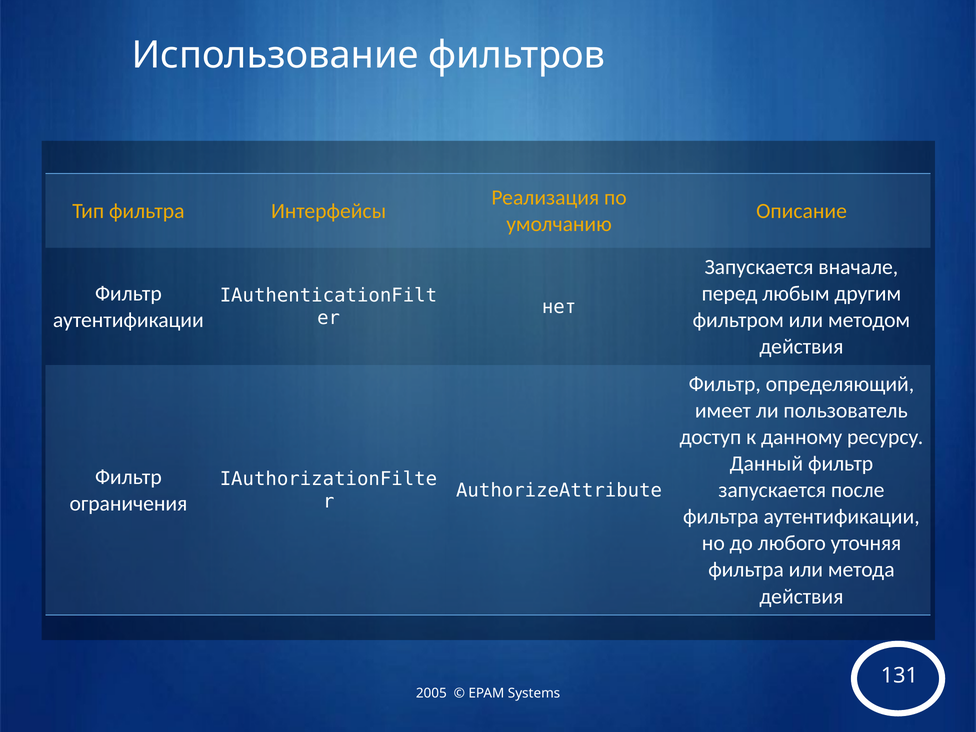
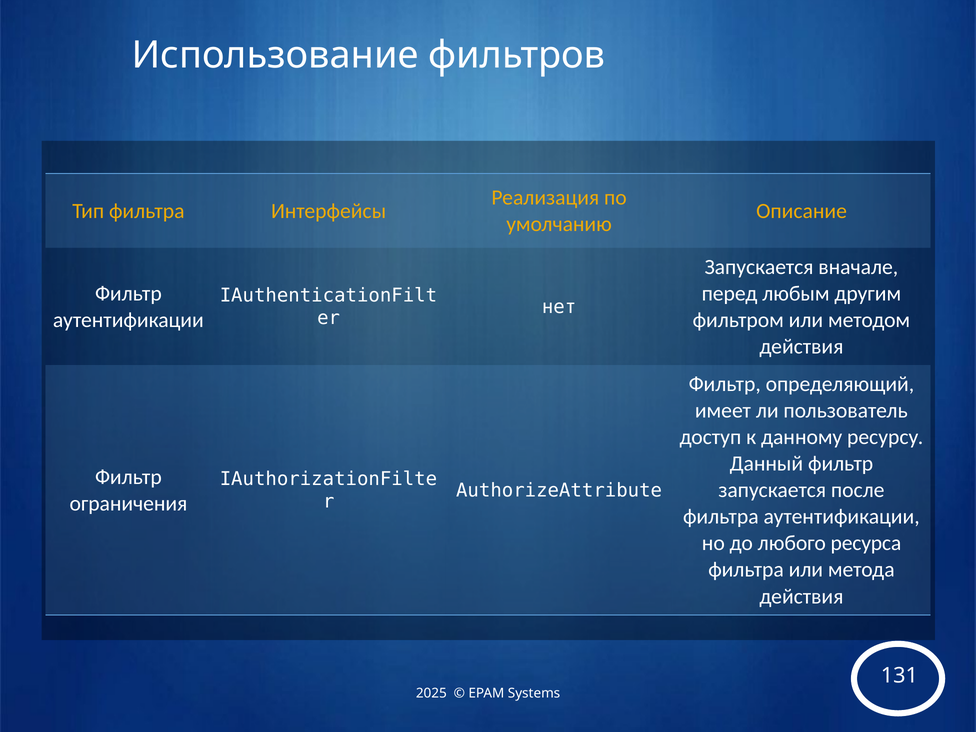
уточняя: уточняя -> ресурса (866, 543)
2005: 2005 -> 2025 (431, 693)
